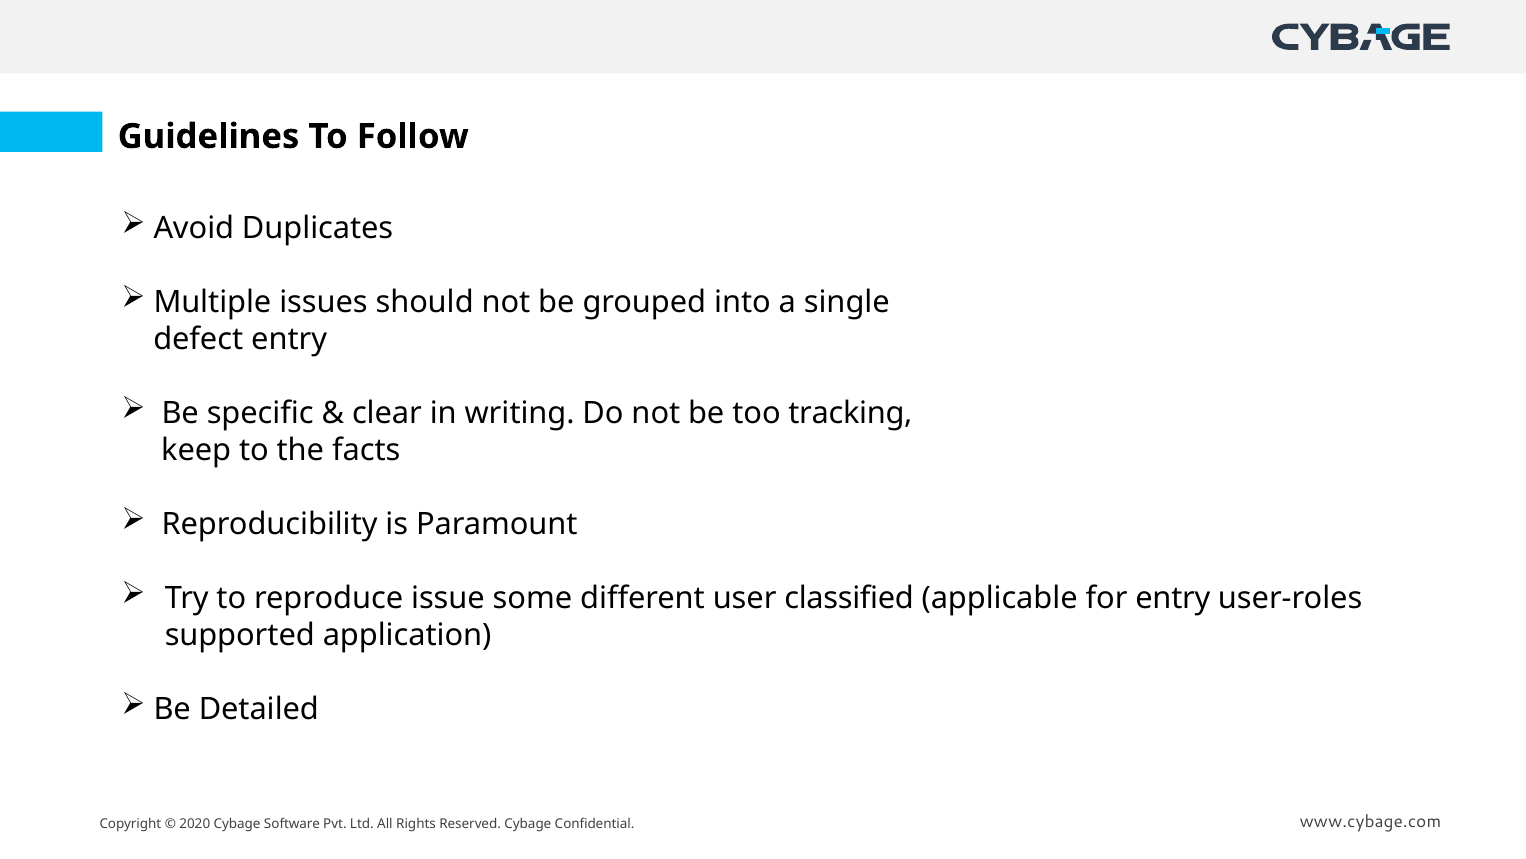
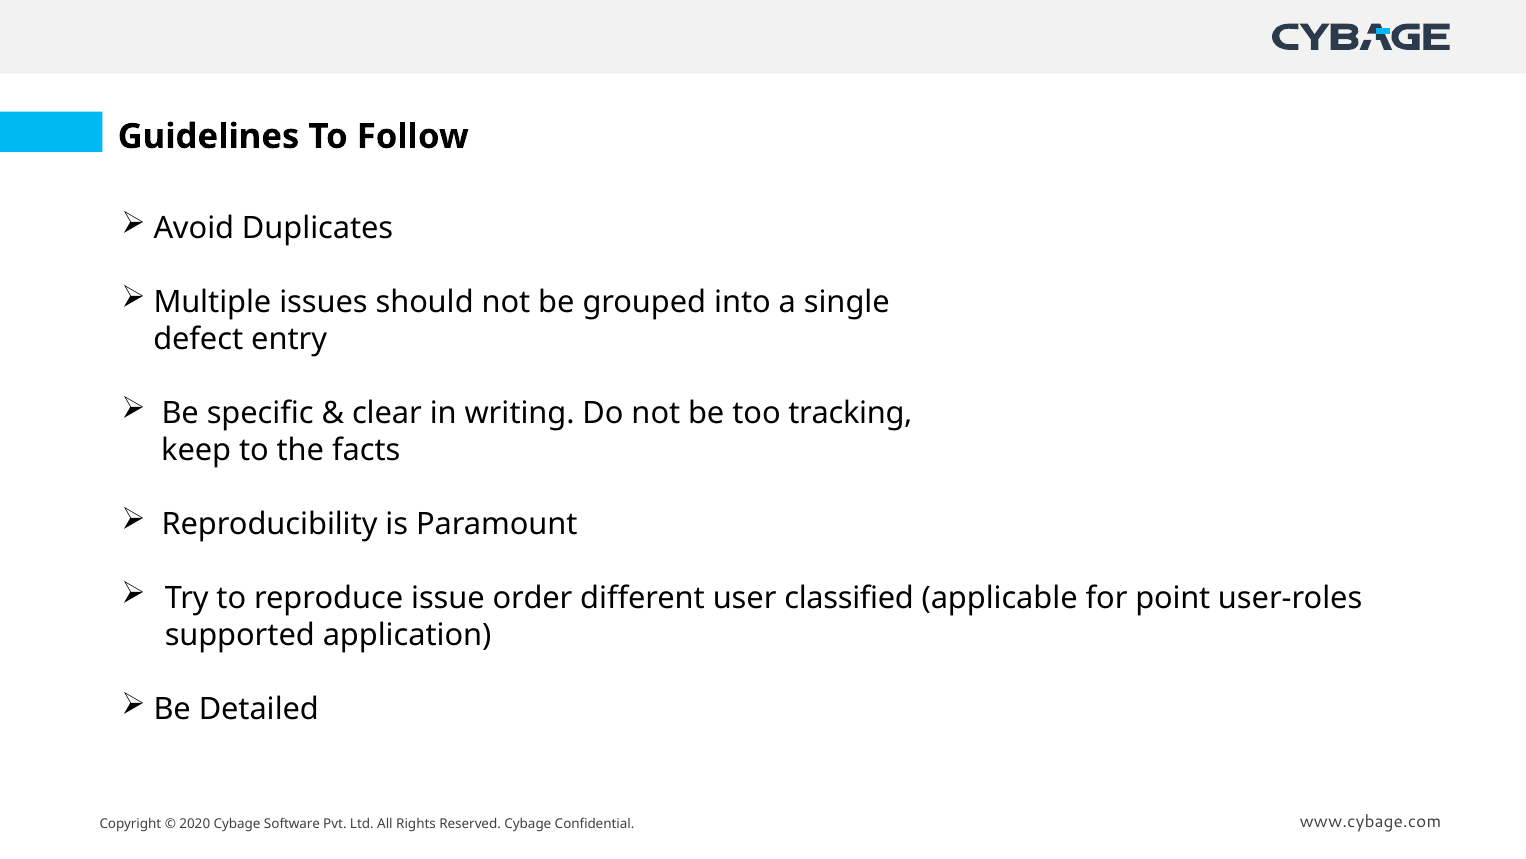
some: some -> order (533, 598)
for entry: entry -> point (1173, 598)
